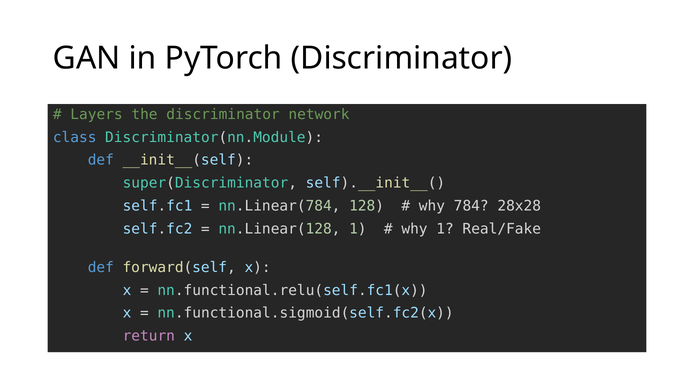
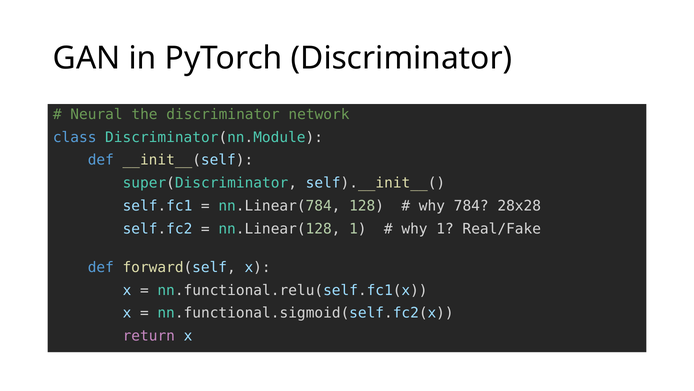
Layers: Layers -> Neural (96, 114)
